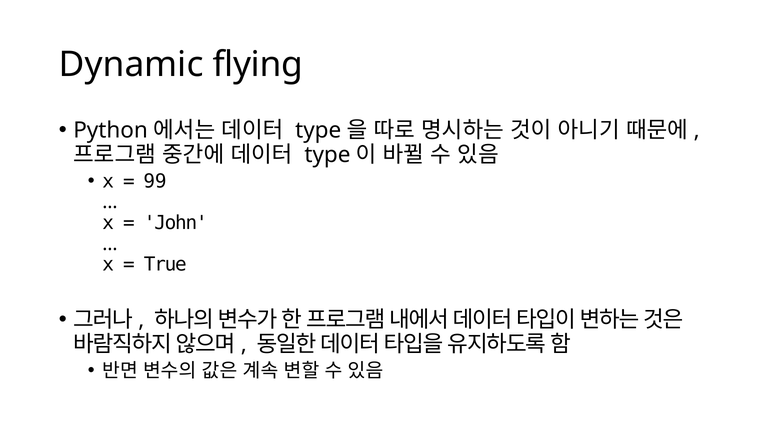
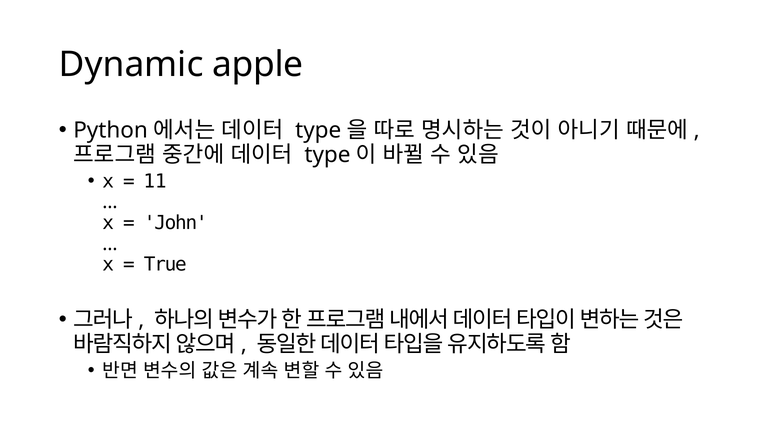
flying: flying -> apple (258, 65)
99: 99 -> 11 (155, 181)
